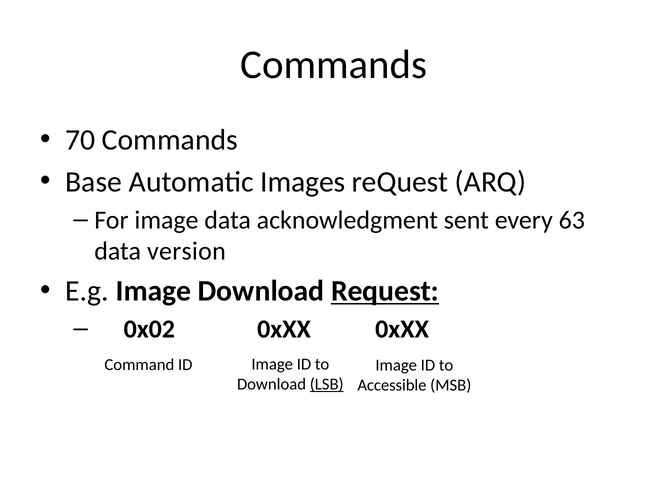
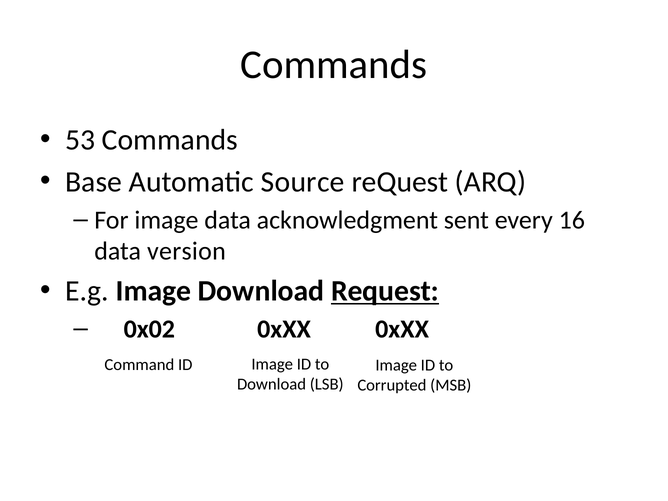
70: 70 -> 53 (80, 140)
Images: Images -> Source (303, 182)
63: 63 -> 16 (572, 220)
LSB underline: present -> none (327, 384)
Accessible: Accessible -> Corrupted (392, 385)
